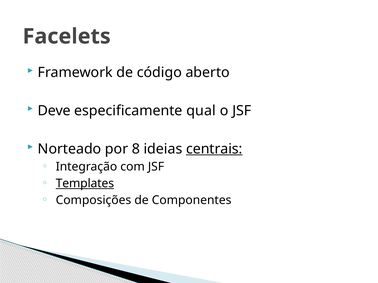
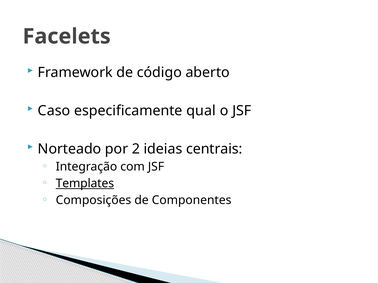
Deve: Deve -> Caso (54, 111)
8: 8 -> 2 (136, 149)
centrais underline: present -> none (214, 149)
